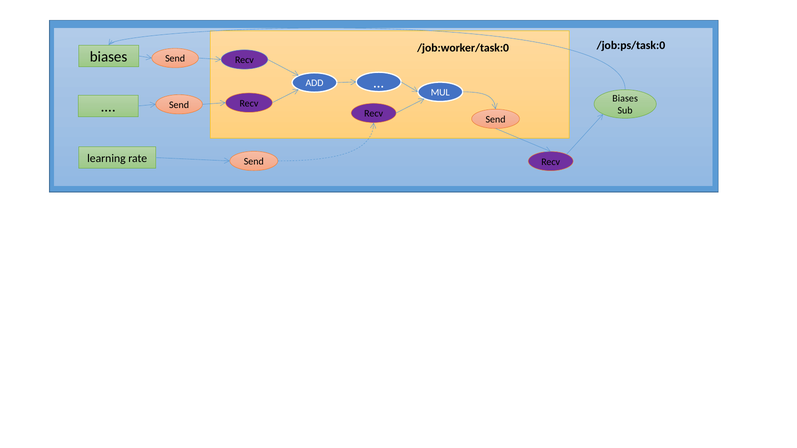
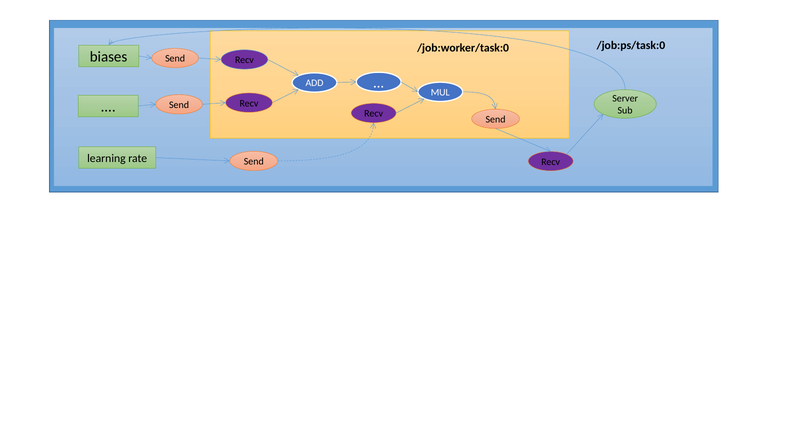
Biases: Biases -> Server (625, 99)
